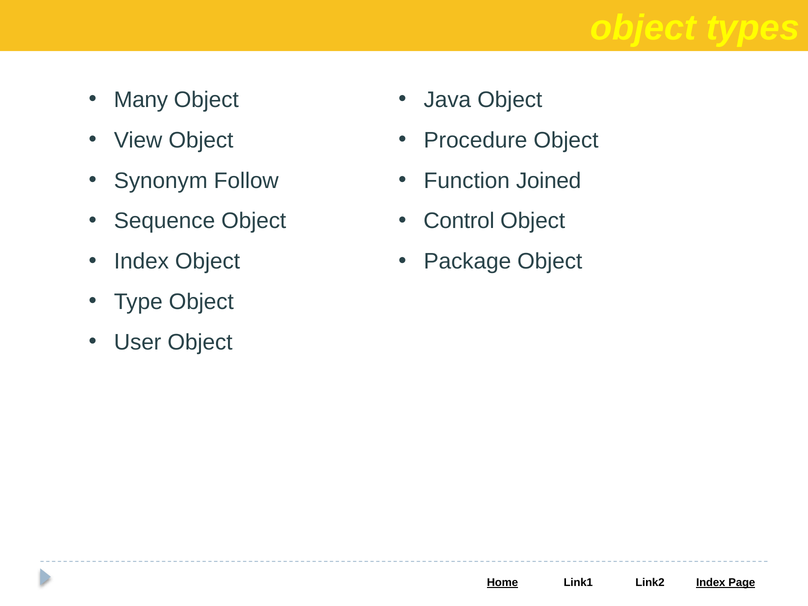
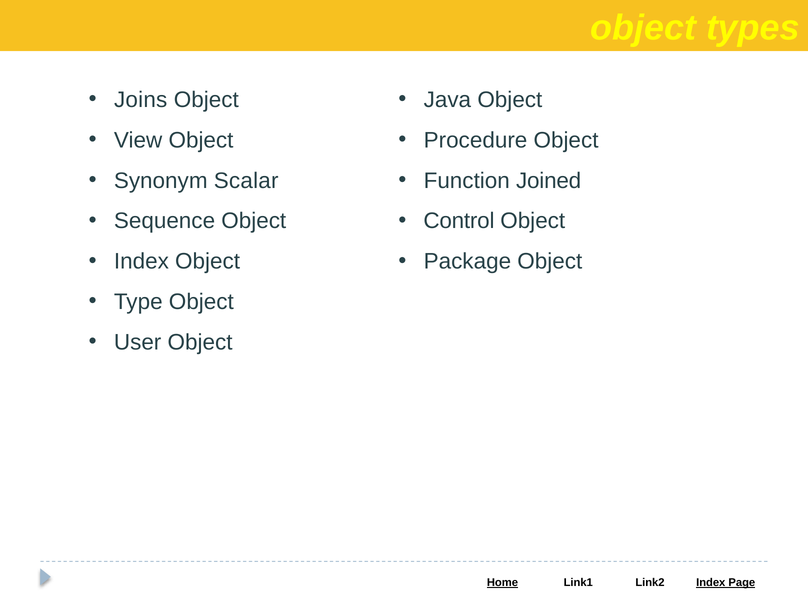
Many: Many -> Joins (141, 100)
Follow: Follow -> Scalar (246, 181)
